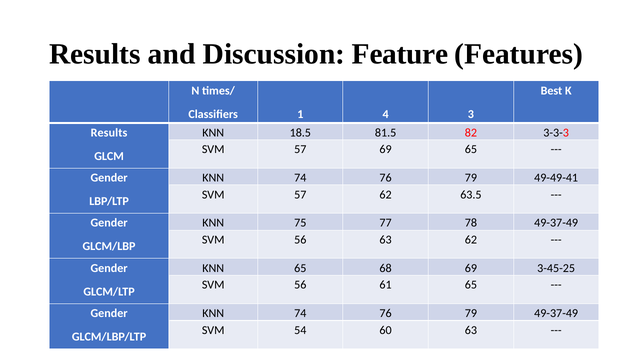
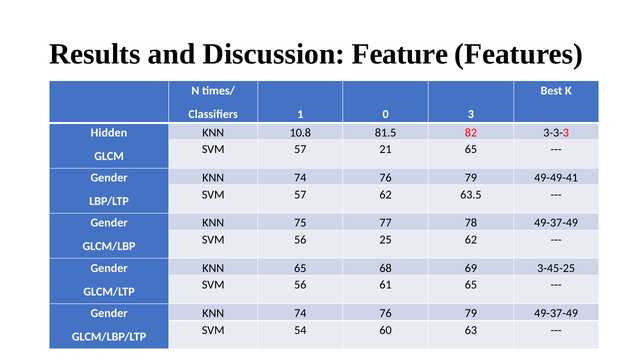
4: 4 -> 0 (386, 114)
Results: Results -> Hidden (109, 133)
18.5: 18.5 -> 10.8 (300, 133)
57 69: 69 -> 21 (386, 150)
56 63: 63 -> 25 (386, 240)
